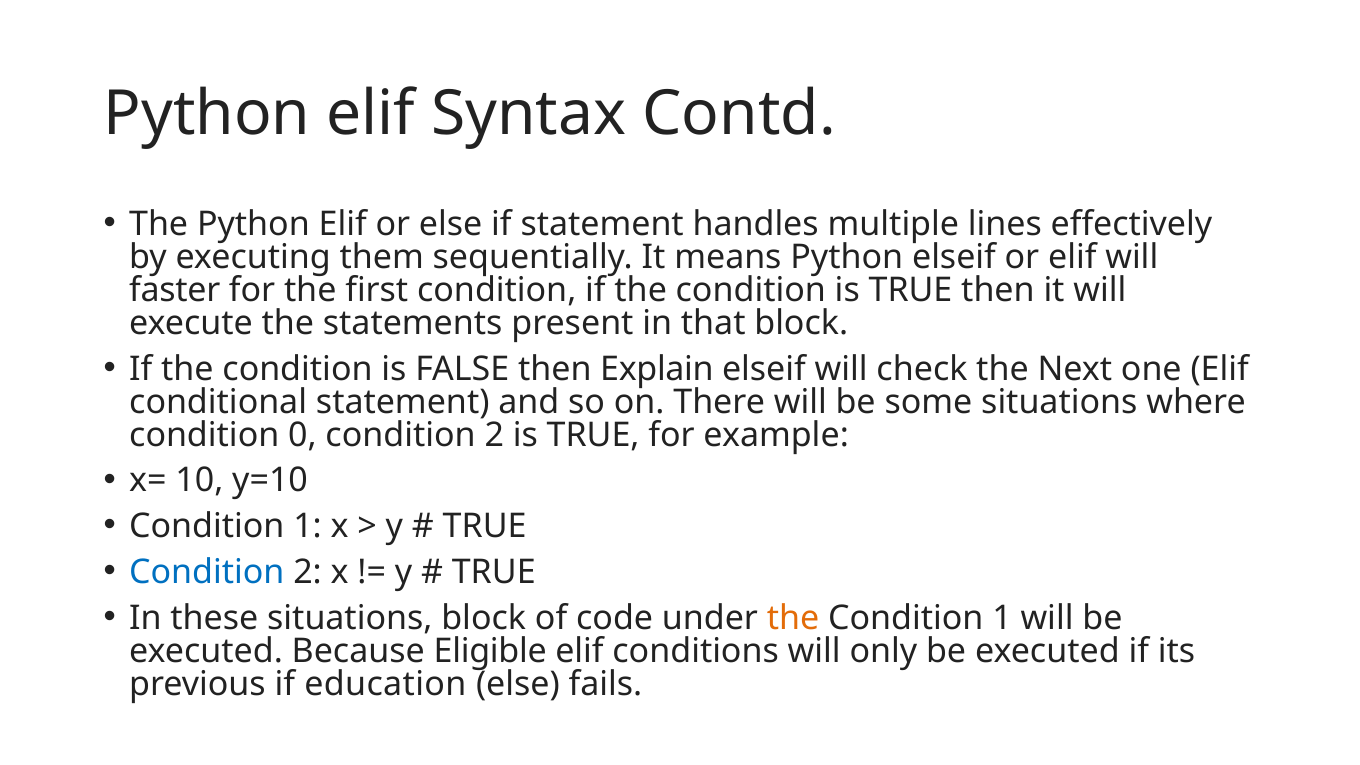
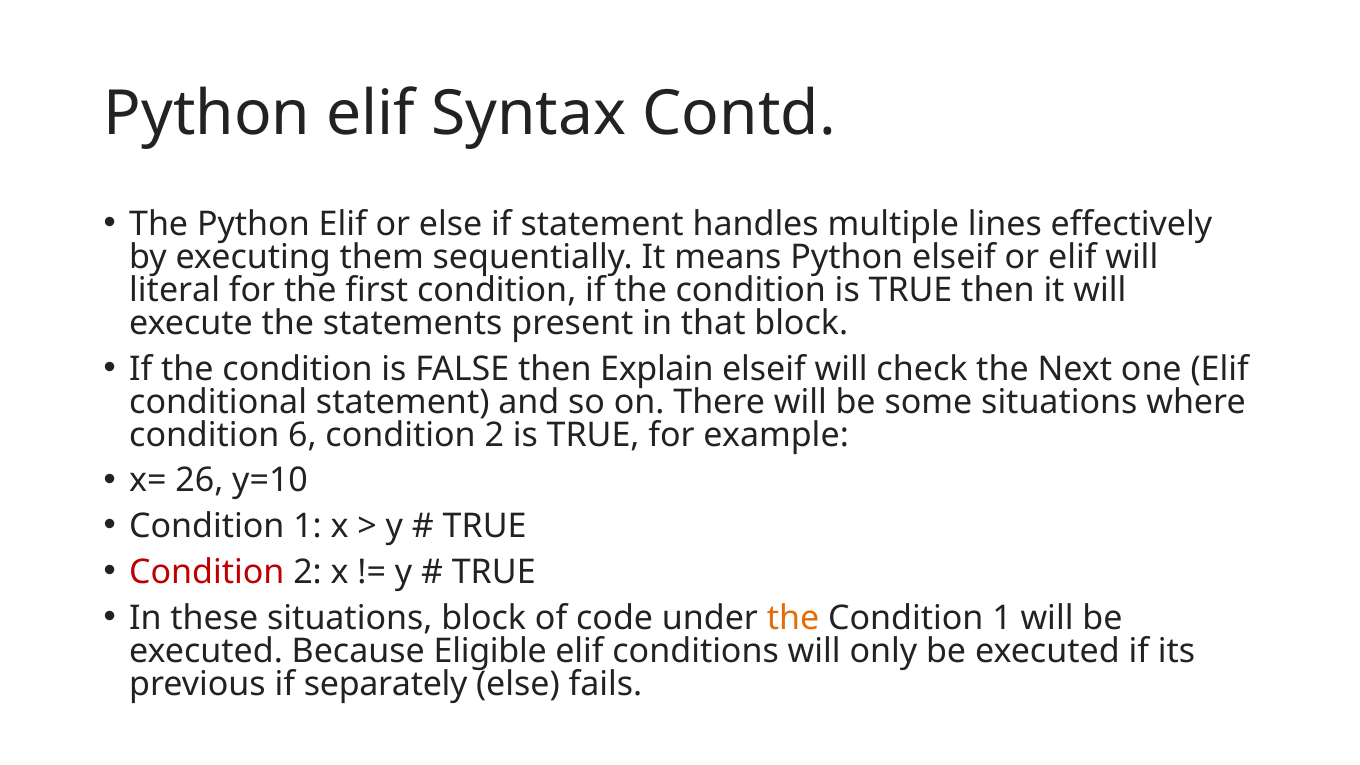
faster: faster -> literal (175, 290)
0: 0 -> 6 (302, 435)
10: 10 -> 26 (199, 481)
Condition colour: blue -> red (207, 572)
education: education -> separately (386, 684)
